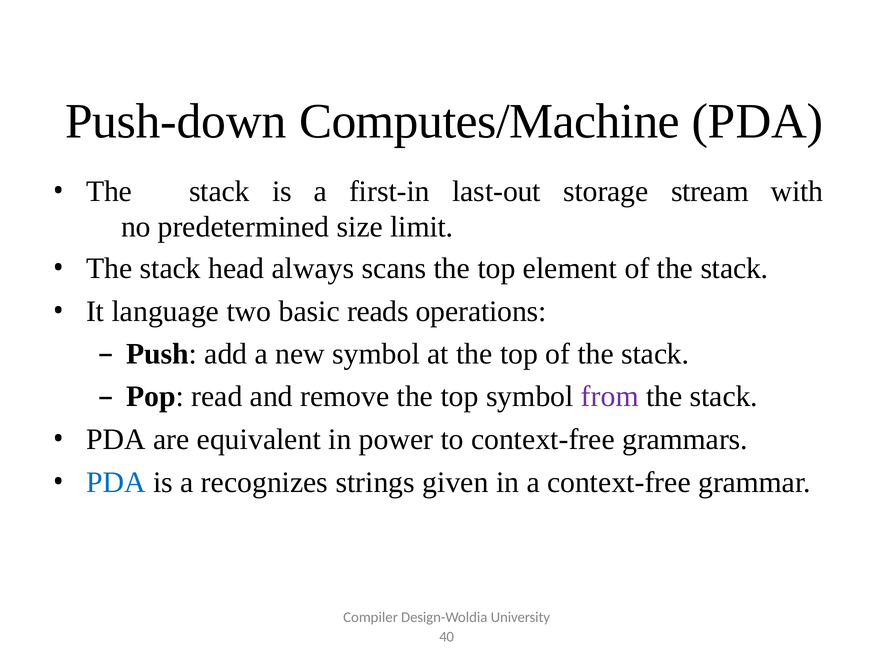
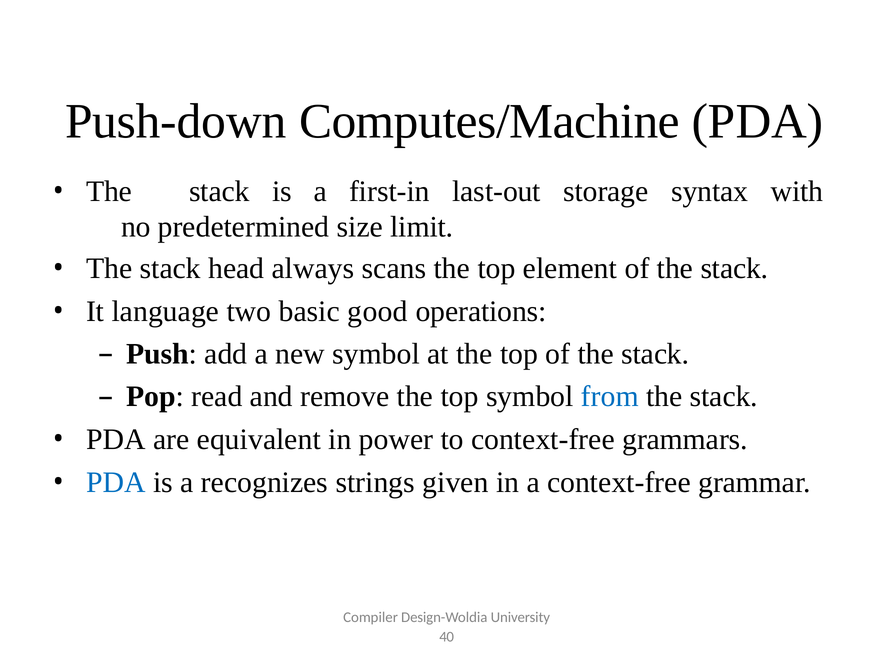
stream: stream -> syntax (710, 192)
reads: reads -> good (378, 312)
from colour: purple -> blue (610, 397)
